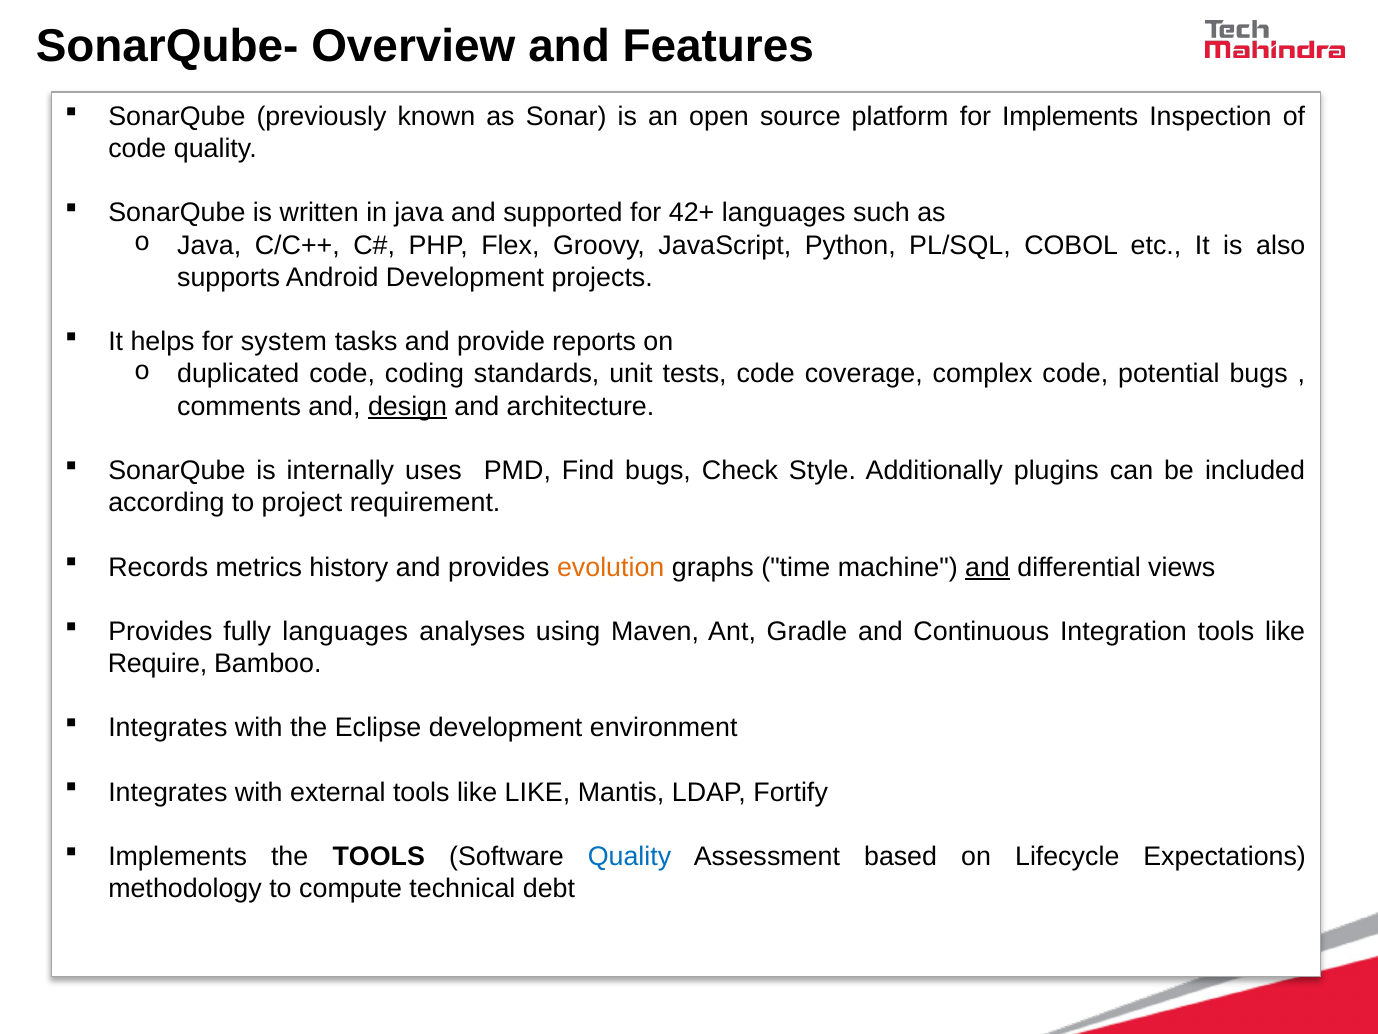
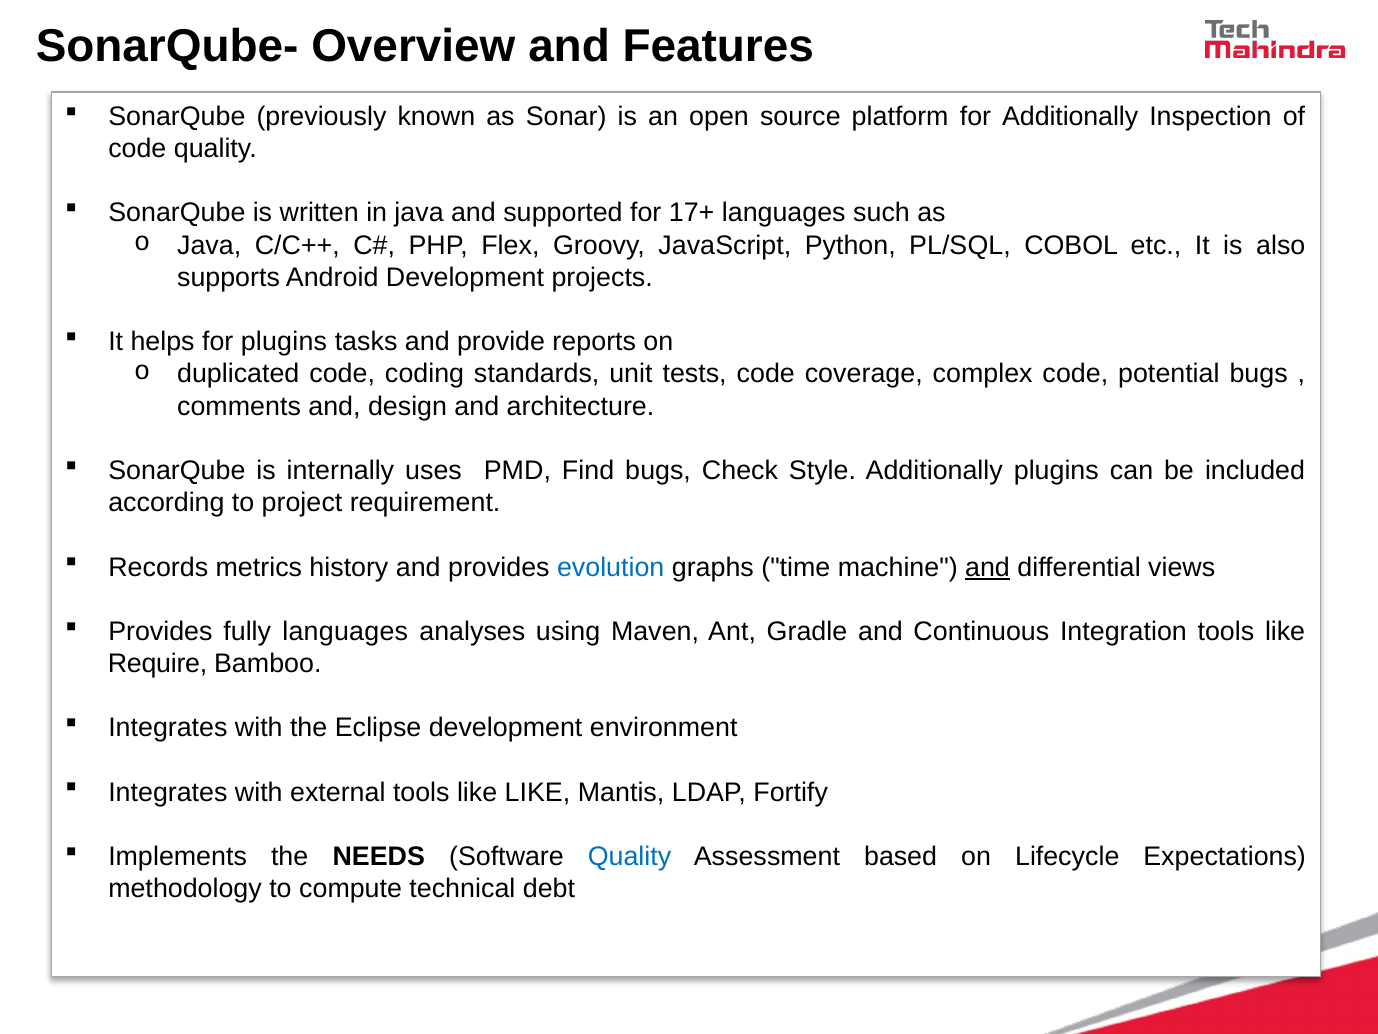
for Implements: Implements -> Additionally (1070, 117)
42+: 42+ -> 17+ (692, 213)
for system: system -> plugins (284, 342)
design underline: present -> none (408, 406)
evolution colour: orange -> blue (611, 567)
the TOOLS: TOOLS -> NEEDS (379, 856)
